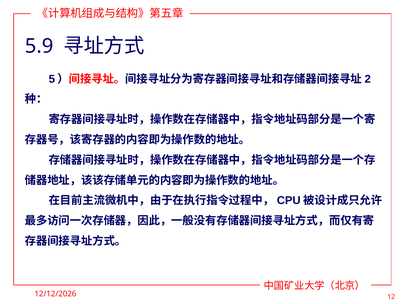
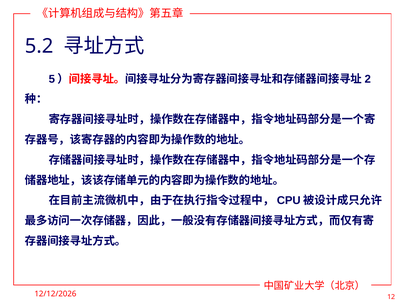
5.9: 5.9 -> 5.2 (39, 46)
